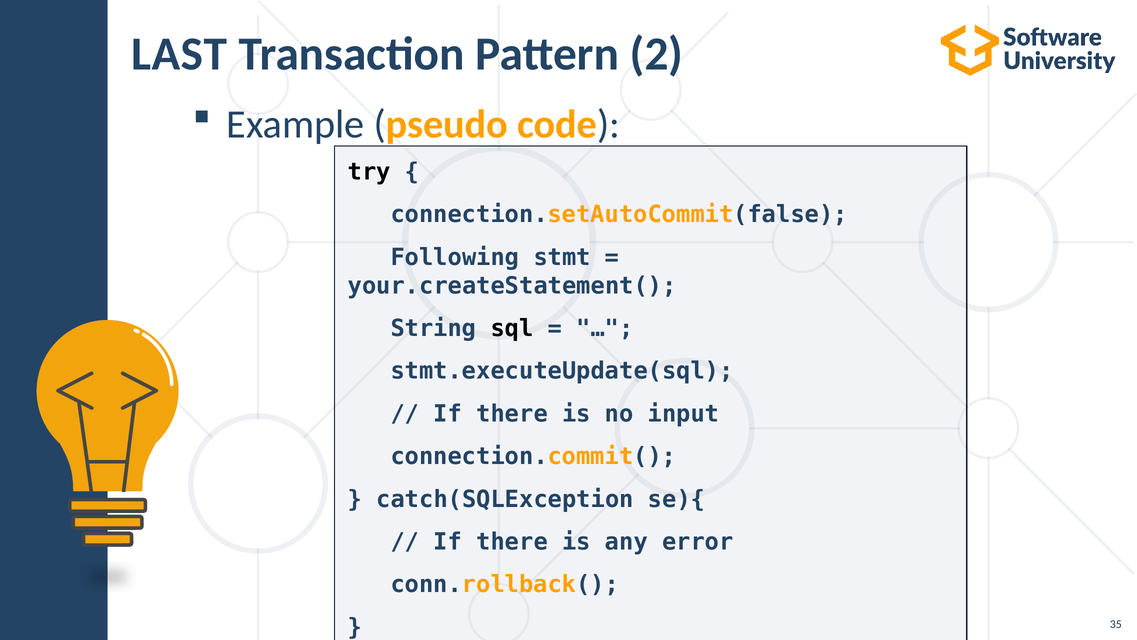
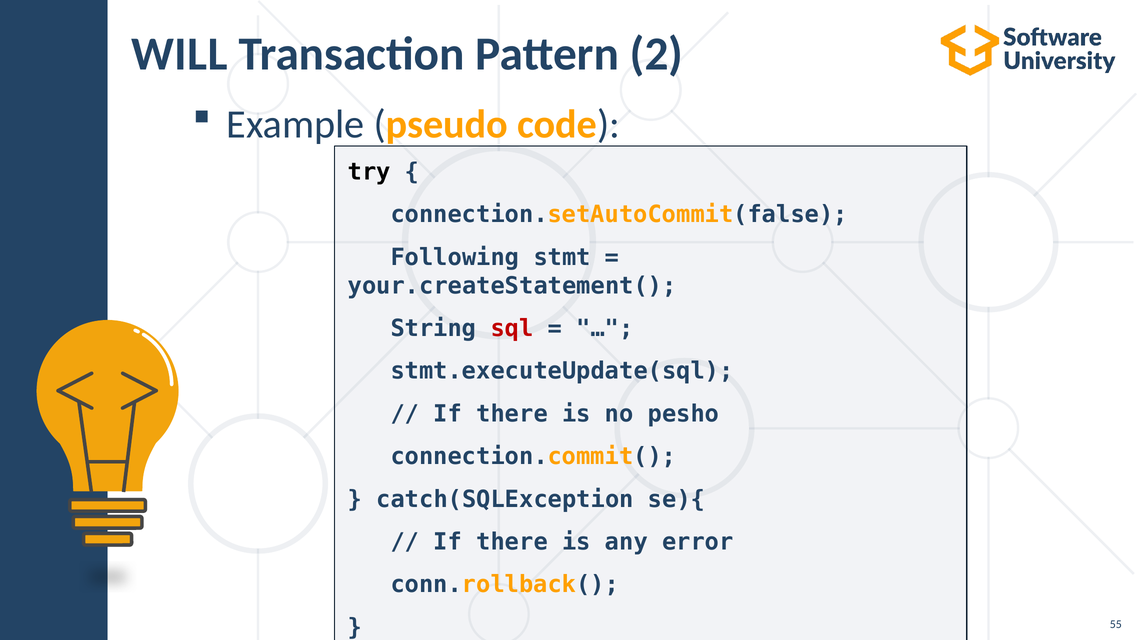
LAST: LAST -> WILL (179, 54)
sql colour: black -> red (512, 328)
input: input -> pesho (684, 414)
35: 35 -> 55 (1116, 624)
